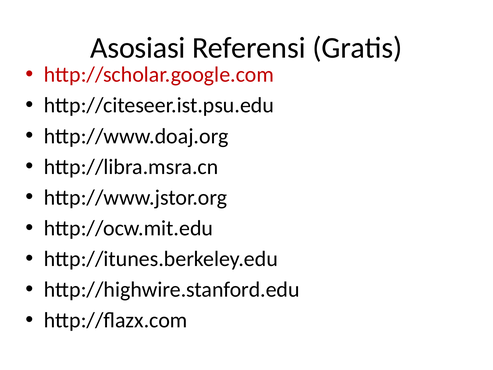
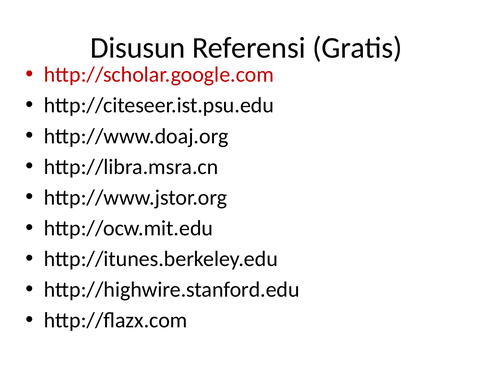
Asosiasi: Asosiasi -> Disusun (138, 48)
